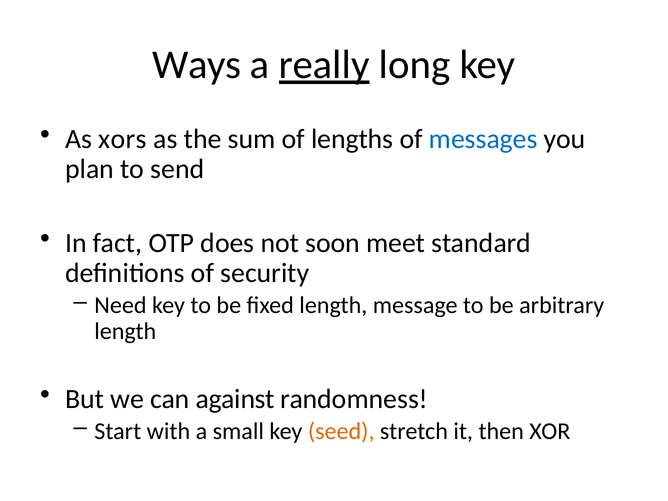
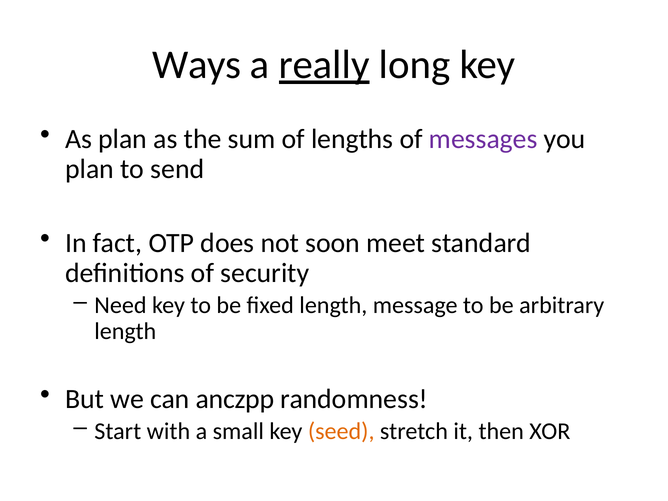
As xors: xors -> plan (123, 139)
messages colour: blue -> purple (483, 139)
against: against -> anczpp (235, 399)
